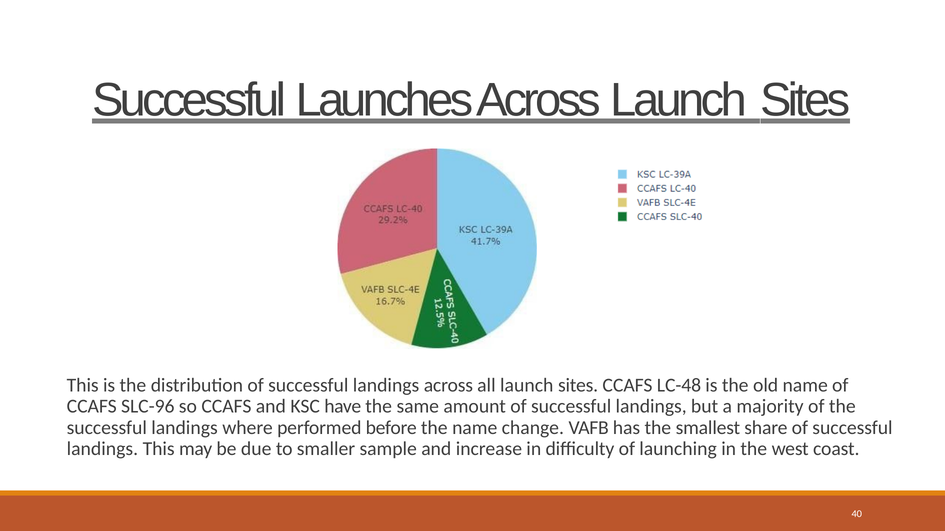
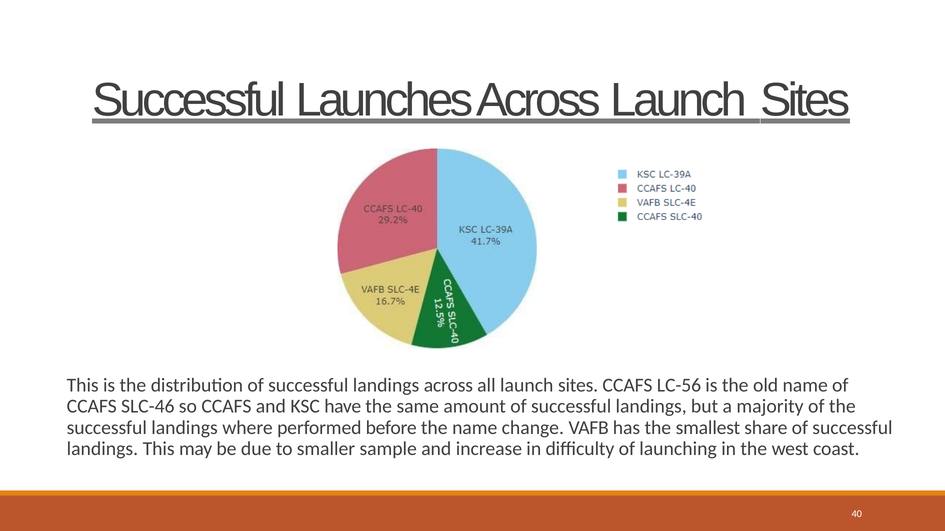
LC-48: LC-48 -> LC-56 (679, 386)
SLC-96: SLC-96 -> SLC-46 (148, 407)
